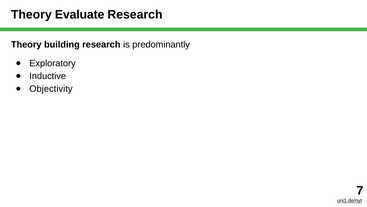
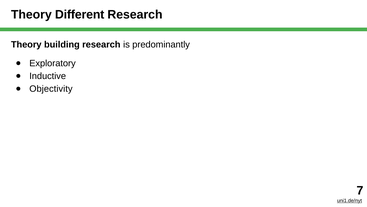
Evaluate: Evaluate -> Different (80, 15)
